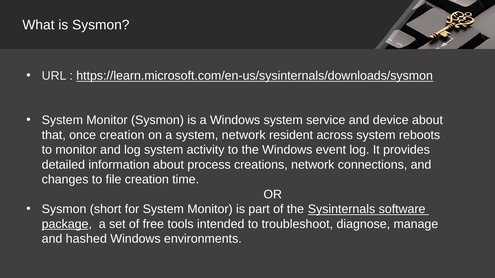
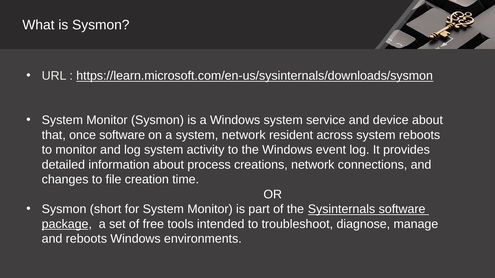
once creation: creation -> software (122, 135)
and hashed: hashed -> reboots (86, 239)
